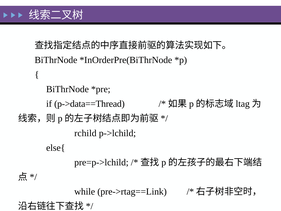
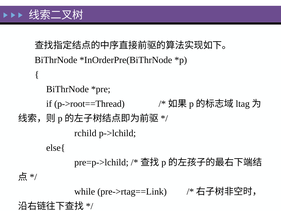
p->data==Thread: p->data==Thread -> p->root==Thread (89, 104)
